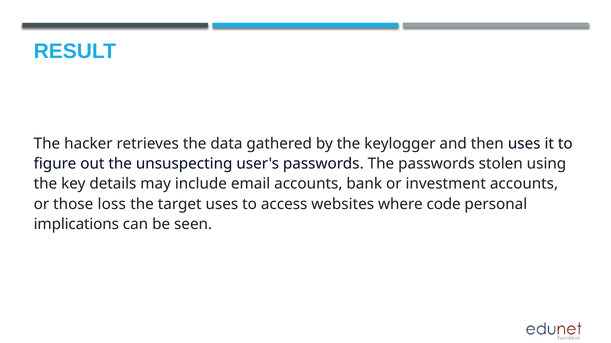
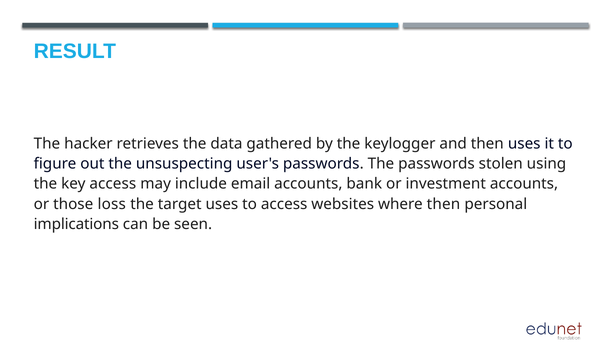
key details: details -> access (113, 184)
where code: code -> then (443, 204)
